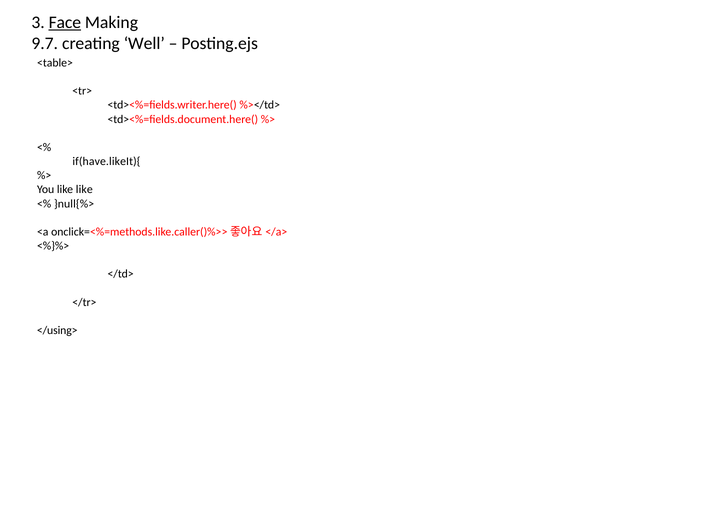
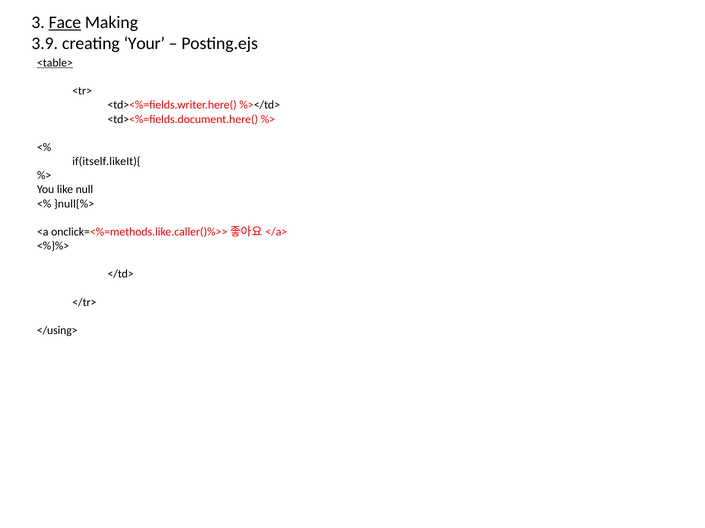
9.7: 9.7 -> 3.9 (45, 44)
Well: Well -> Your (144, 44)
<table> underline: none -> present (55, 63)
if(have.likeIt){: if(have.likeIt){ -> if(itself.likeIt){ (107, 162)
like like: like -> null (84, 190)
